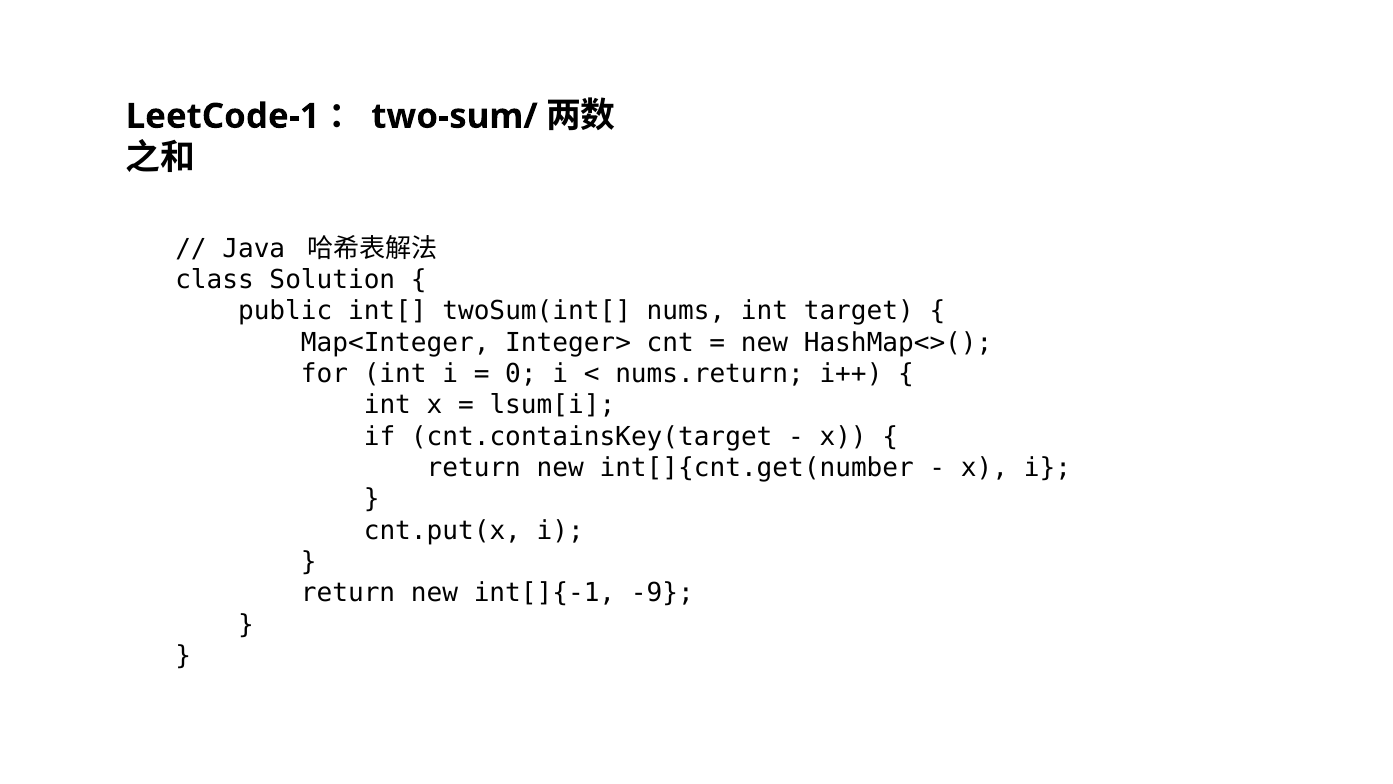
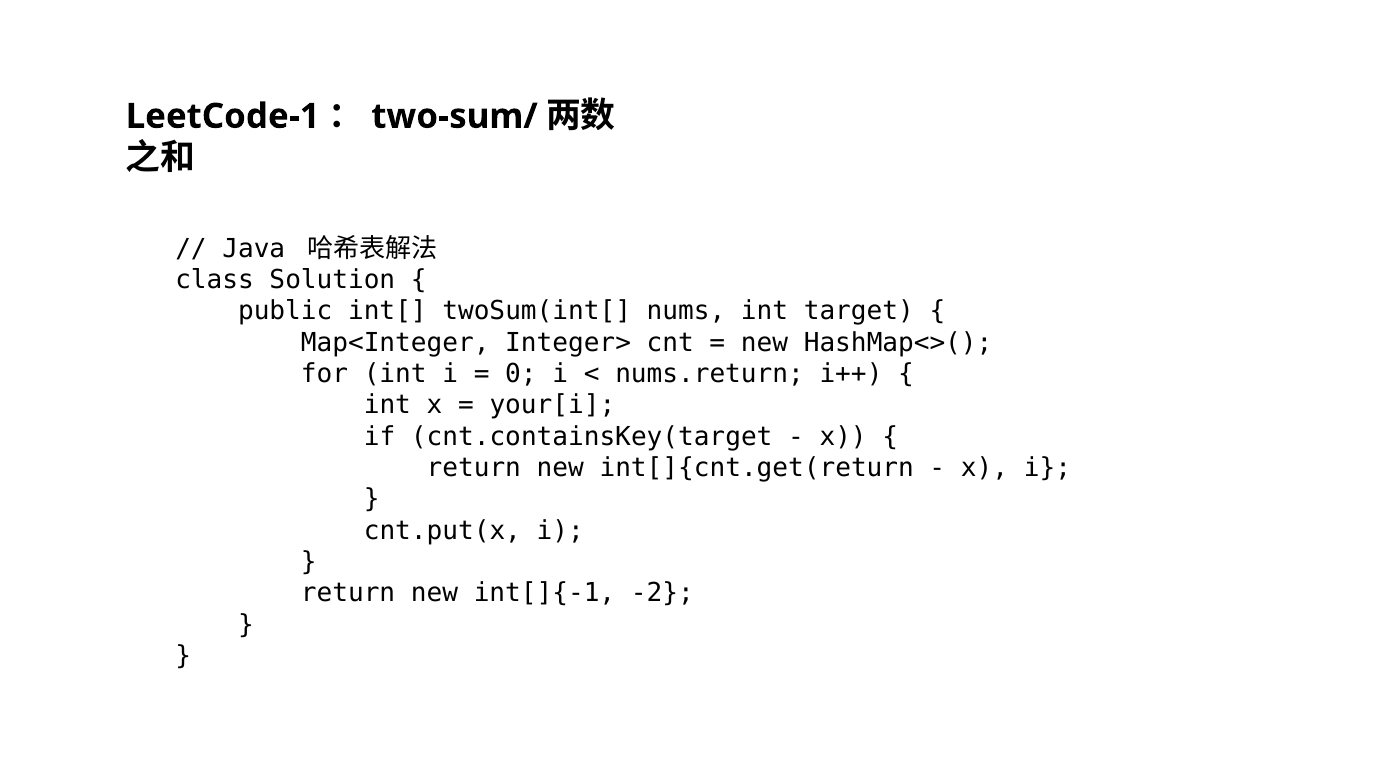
lsum[i: lsum[i -> your[i (552, 405)
int[]{cnt.get(number: int[]{cnt.get(number -> int[]{cnt.get(return (757, 468)
-9: -9 -> -2 (662, 593)
